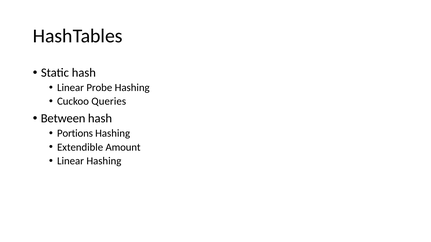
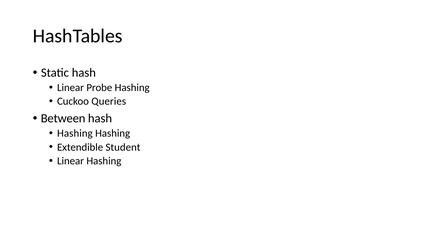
Portions: Portions -> Hashing (75, 134)
Amount: Amount -> Student (123, 147)
